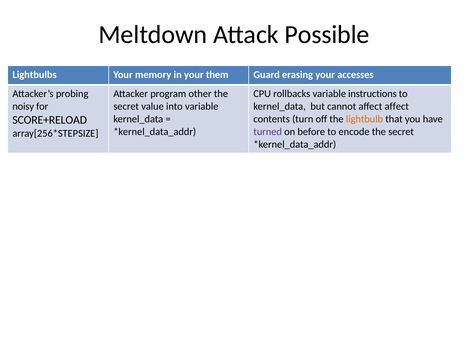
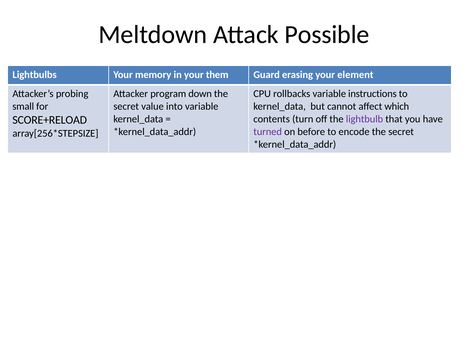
accesses: accesses -> element (355, 75)
other: other -> down (200, 94)
noisy: noisy -> small (23, 106)
affect affect: affect -> which (397, 106)
lightbulb colour: orange -> purple (364, 119)
